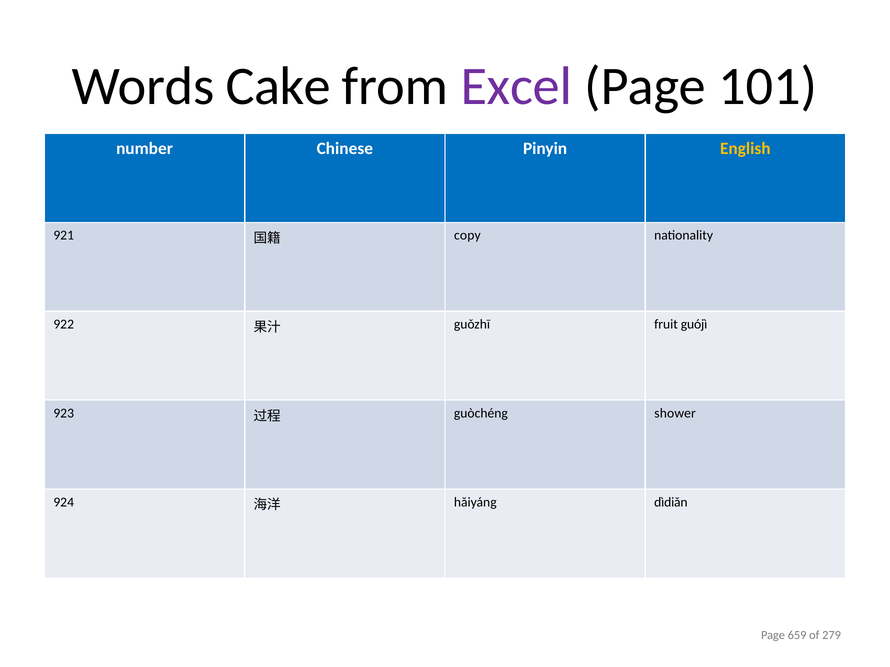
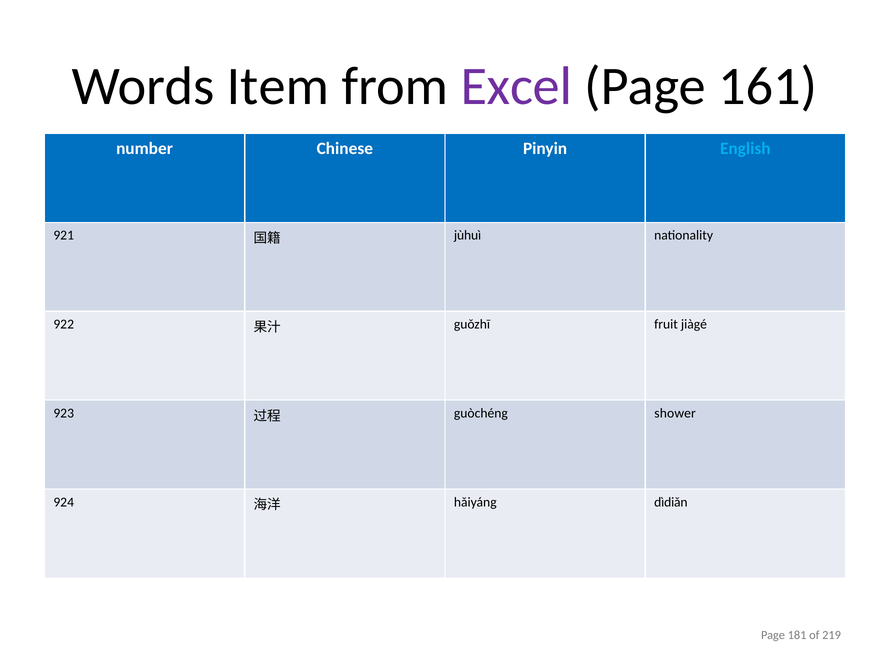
Cake: Cake -> Item (278, 86)
101: 101 -> 161 (768, 86)
English colour: yellow -> light blue (745, 149)
copy: copy -> jùhuì (468, 236)
guójì: guójì -> jiàgé (694, 325)
659: 659 -> 181 (797, 636)
279: 279 -> 219 (832, 636)
